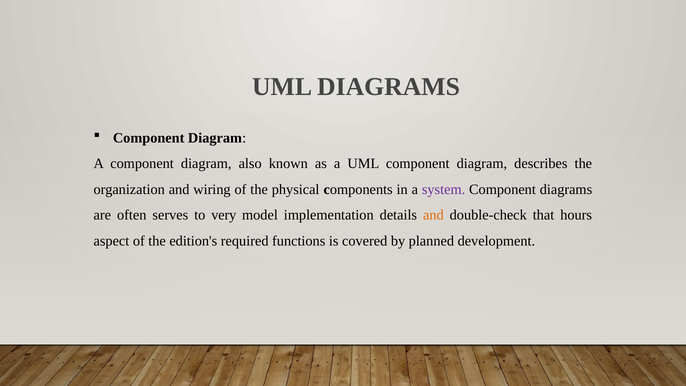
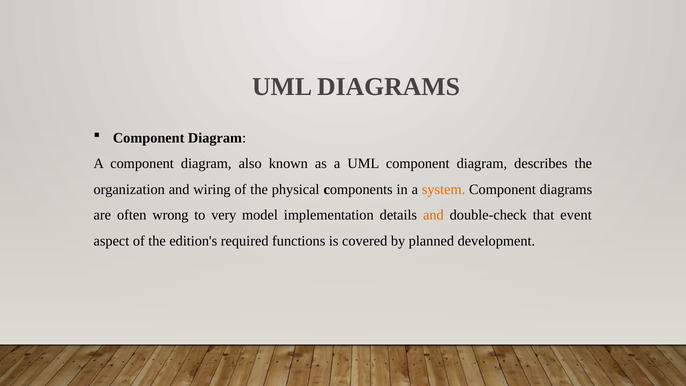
system colour: purple -> orange (444, 189)
serves: serves -> wrong (170, 215)
hours: hours -> event (576, 215)
